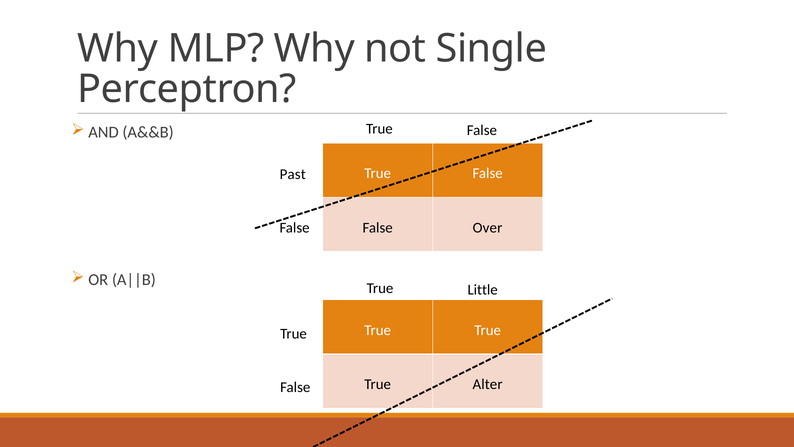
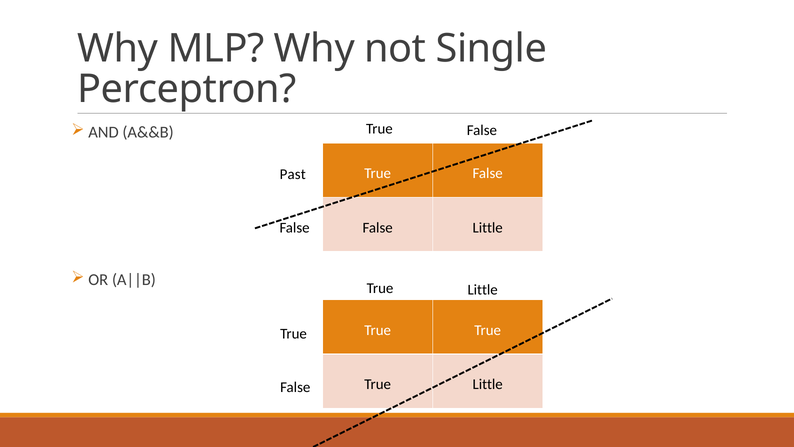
False Over: Over -> Little (488, 227)
Alter: Alter -> Little (488, 384)
